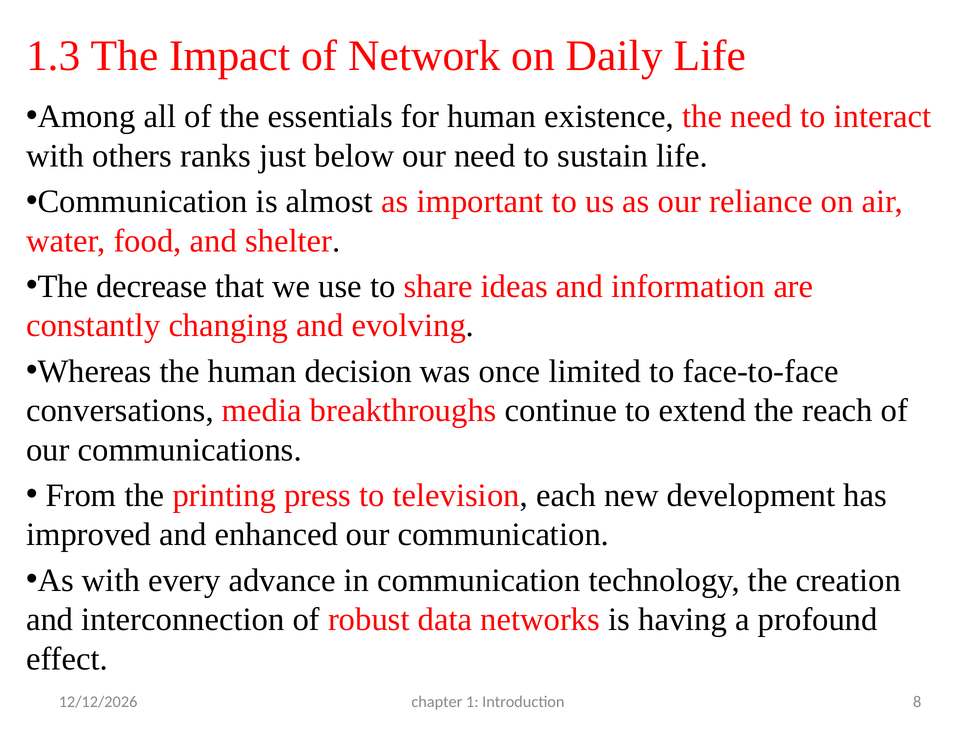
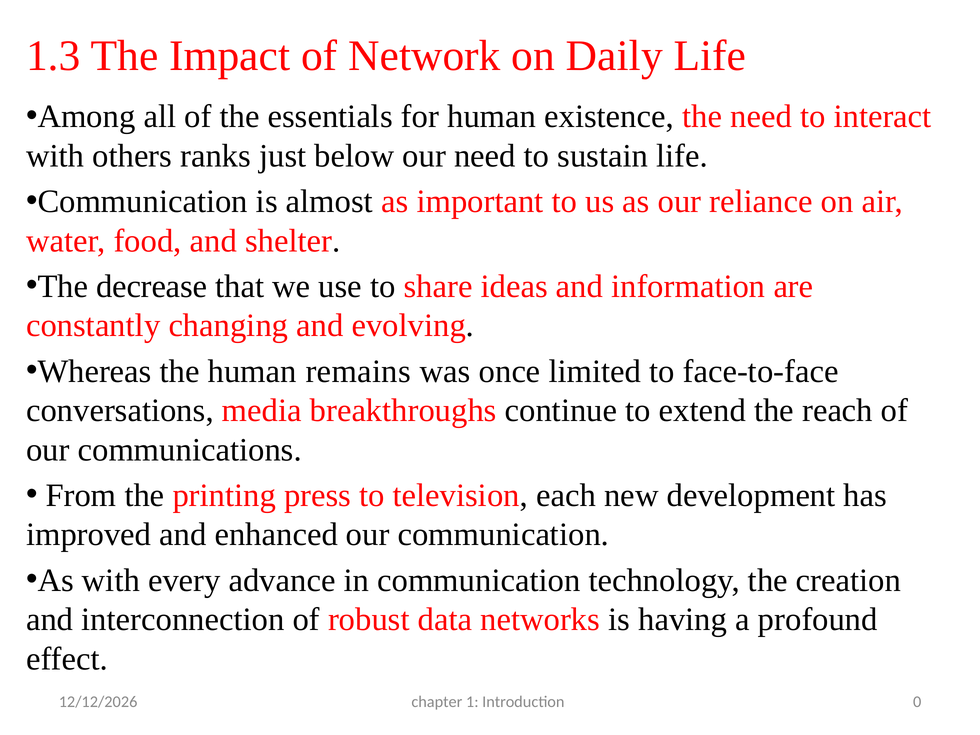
decision: decision -> remains (358, 371)
8: 8 -> 0 (917, 702)
